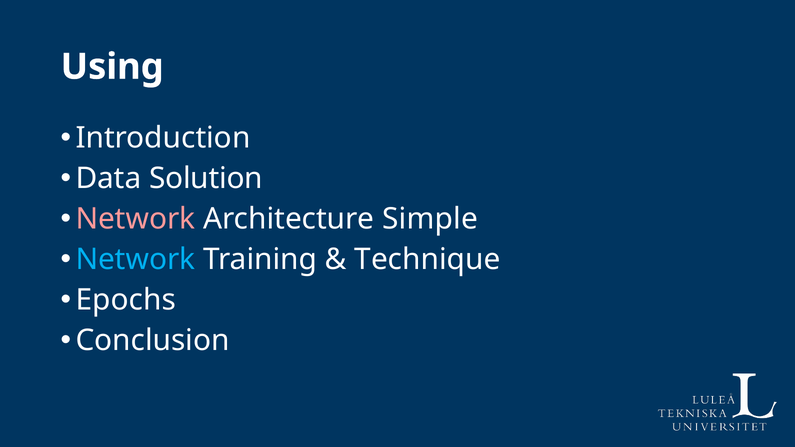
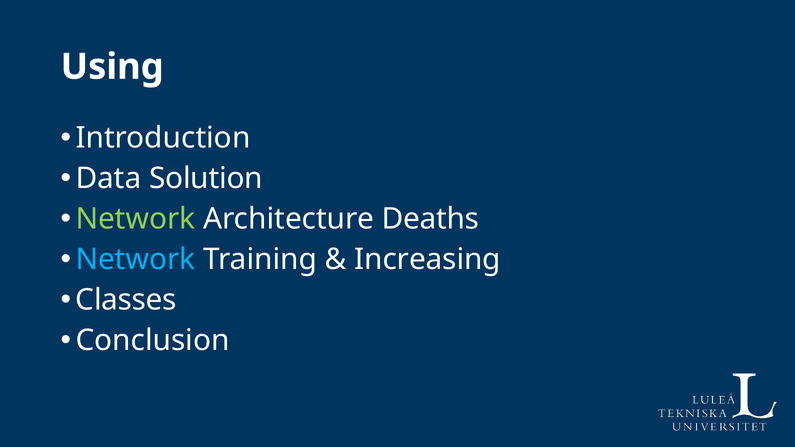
Network colour: pink -> light green (135, 219)
Simple: Simple -> Deaths (430, 219)
Technique: Technique -> Increasing (428, 259)
Epochs: Epochs -> Classes (126, 300)
